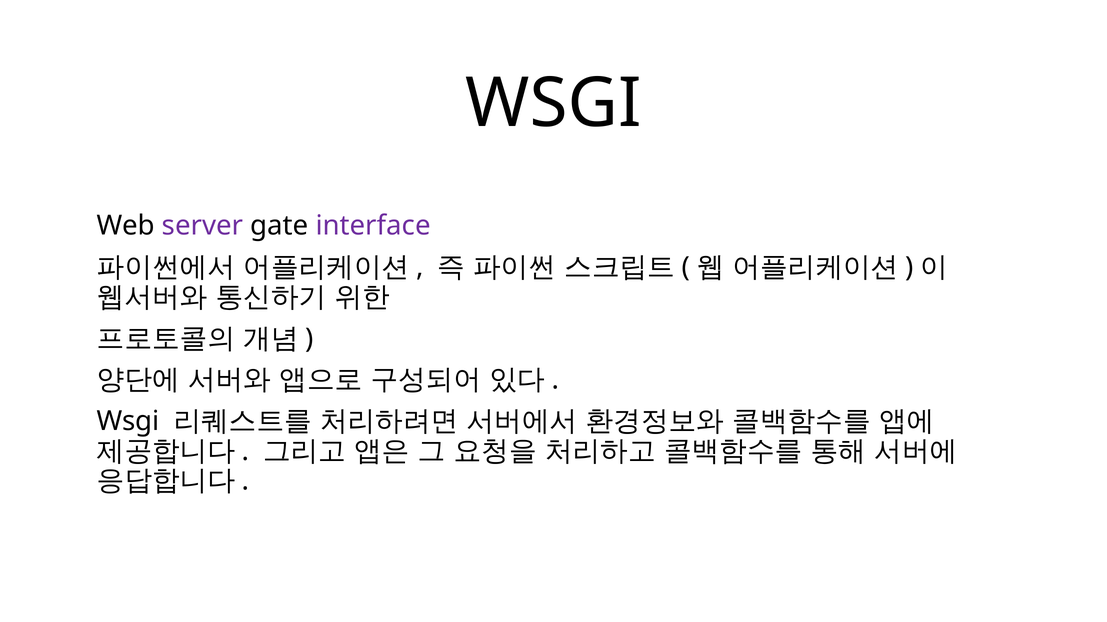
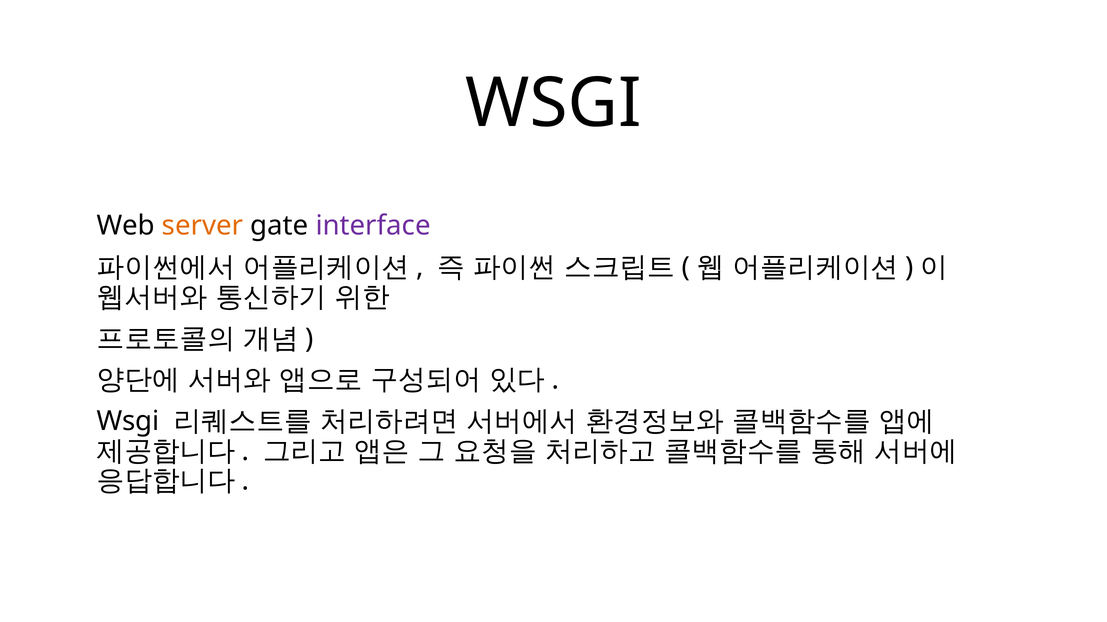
server colour: purple -> orange (202, 226)
